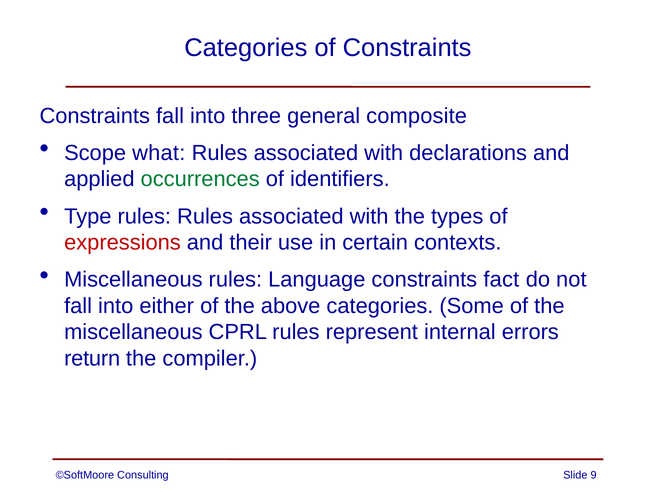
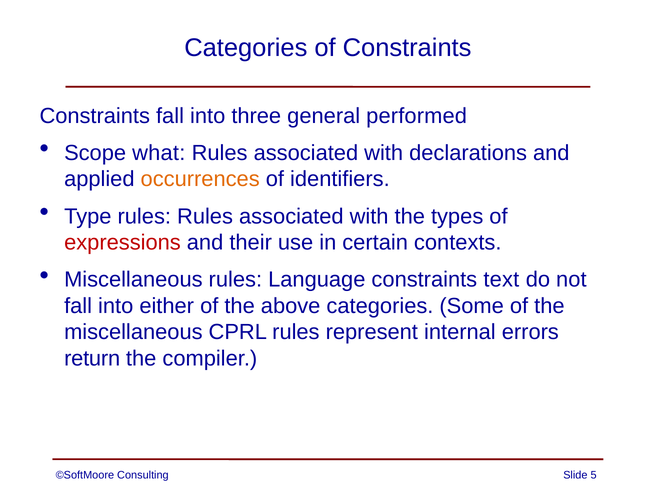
composite: composite -> performed (417, 116)
occurrences colour: green -> orange (200, 179)
fact: fact -> text (501, 280)
9: 9 -> 5 (594, 475)
